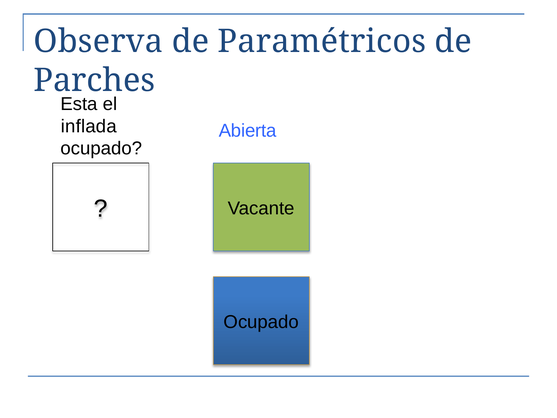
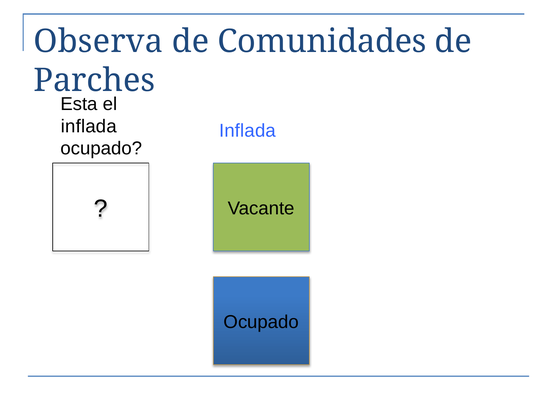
Paramétricos: Paramétricos -> Comunidades (322, 41)
Abierta: Abierta -> Inflada (247, 131)
